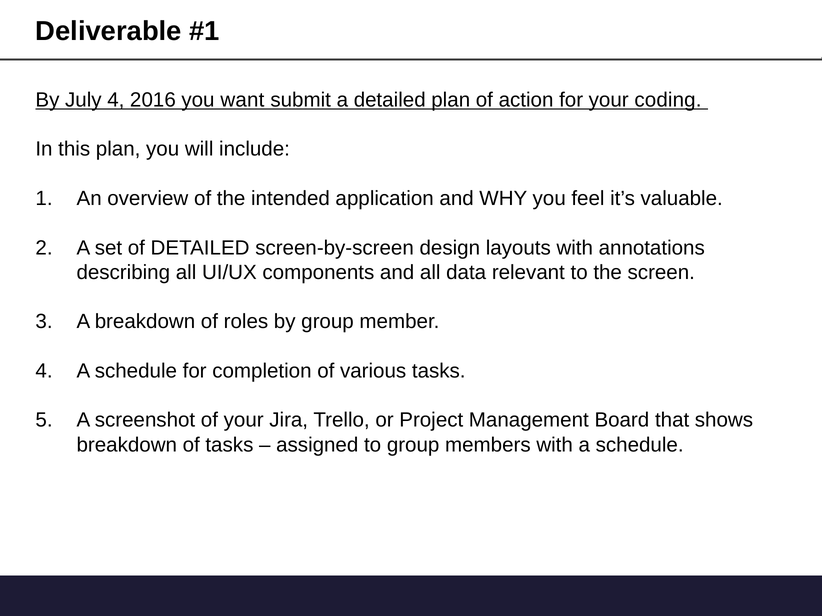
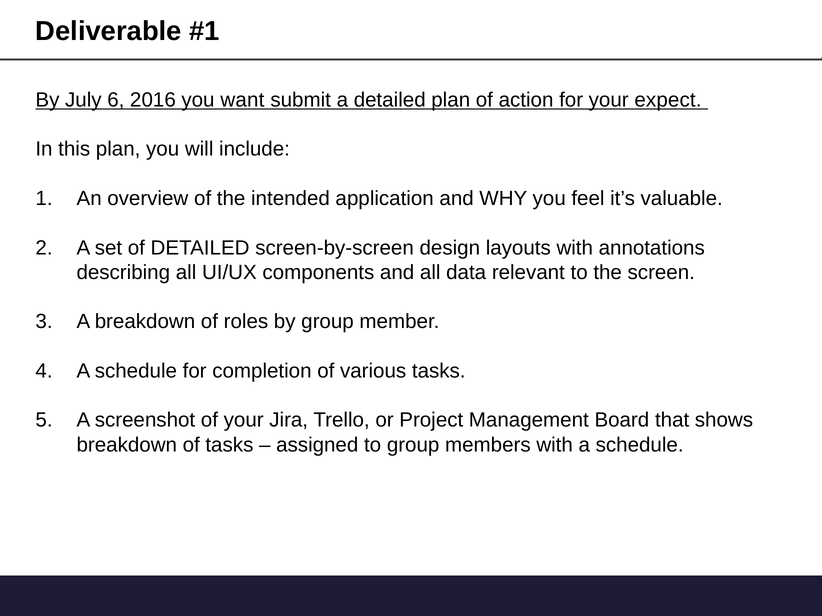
July 4: 4 -> 6 (116, 100)
coding: coding -> expect (668, 100)
